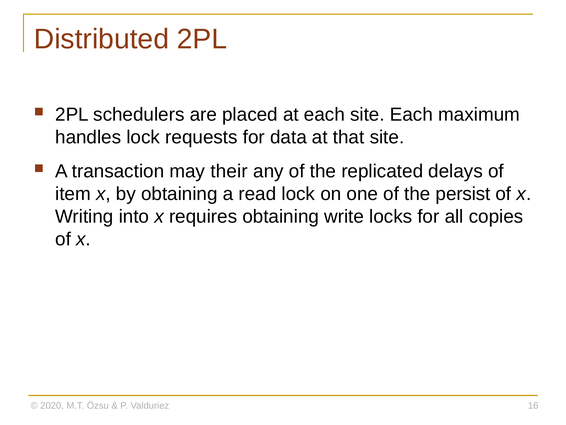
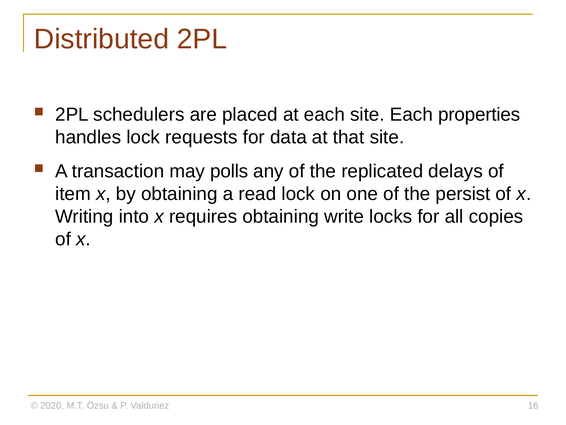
maximum: maximum -> properties (479, 115)
their: their -> polls (229, 171)
